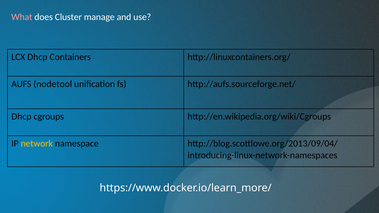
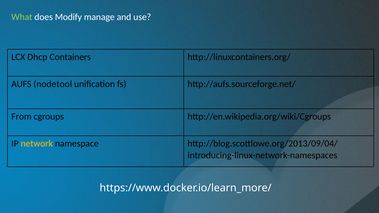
What colour: pink -> light green (22, 17)
Cluster: Cluster -> Modify (68, 17)
Dhcp: Dhcp -> From (21, 117)
